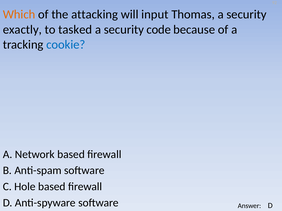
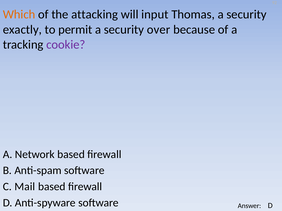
tasked: tasked -> permit (75, 30)
code: code -> over (159, 30)
cookie colour: blue -> purple (66, 45)
Hole: Hole -> Mail (25, 187)
